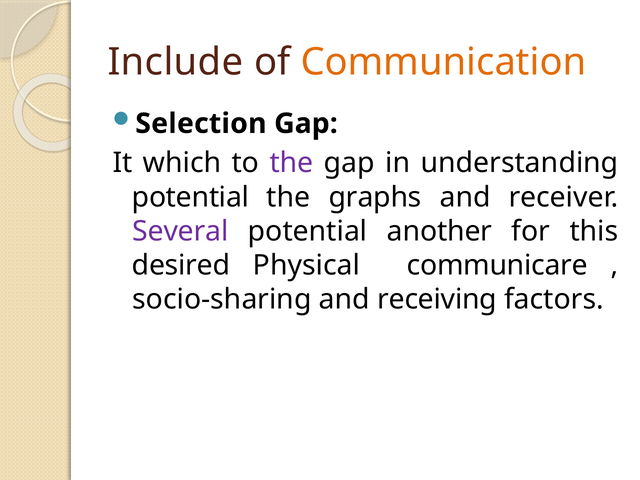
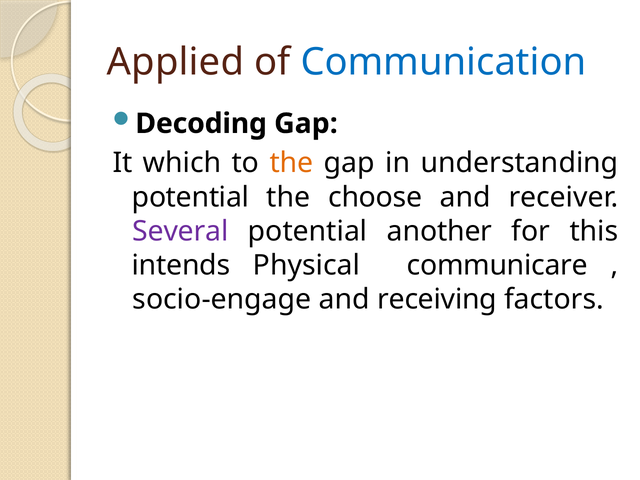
Include: Include -> Applied (176, 62)
Communication colour: orange -> blue (443, 62)
Selection: Selection -> Decoding (201, 124)
the colour: purple -> orange (292, 163)
graphs: graphs -> choose (375, 197)
desired: desired -> intends (181, 265)
socio-sharing: socio-sharing -> socio-engage (222, 300)
